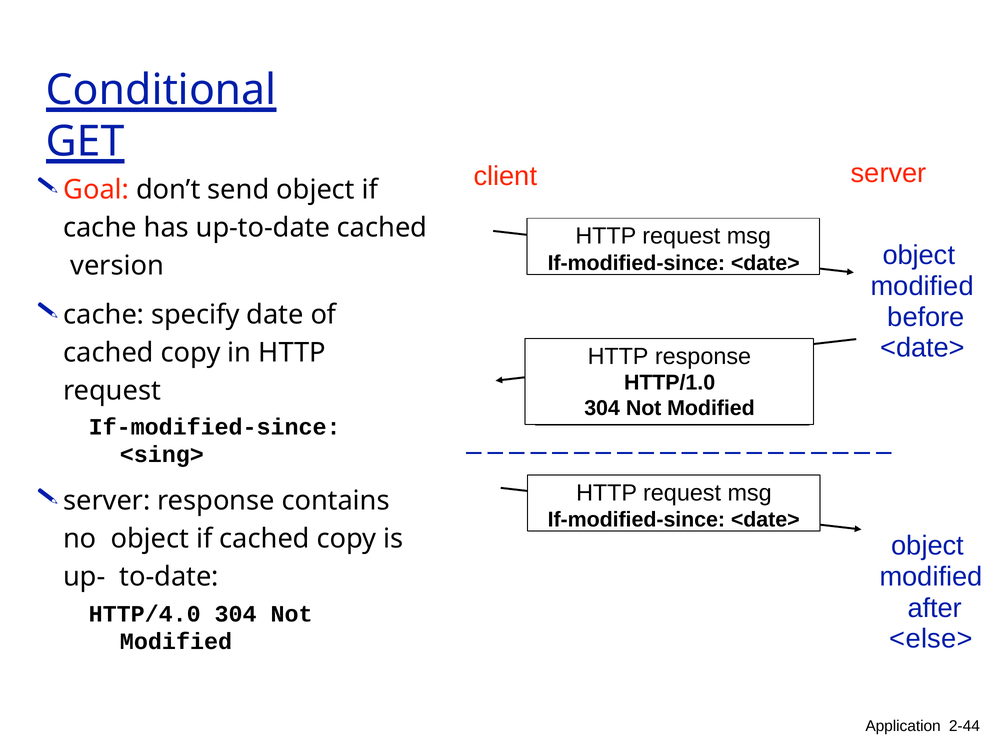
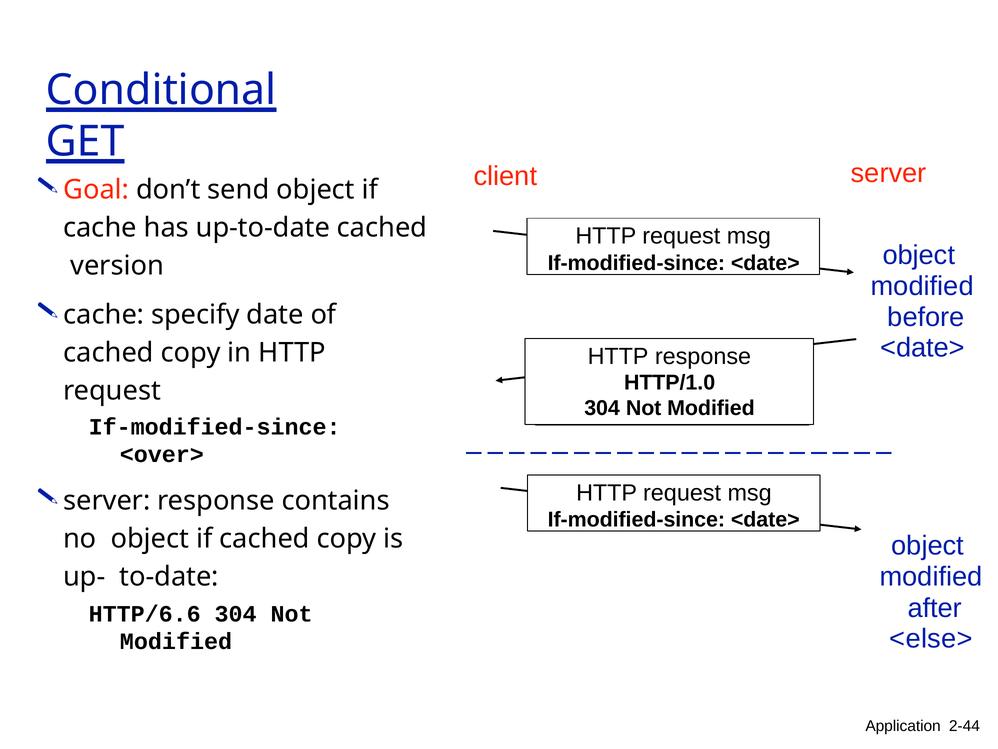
<sing>: <sing> -> <over> (162, 454)
HTTP/4.0: HTTP/4.0 -> HTTP/6.6 (145, 614)
